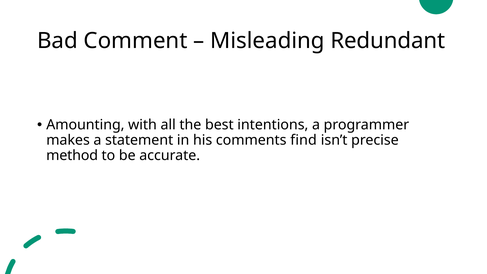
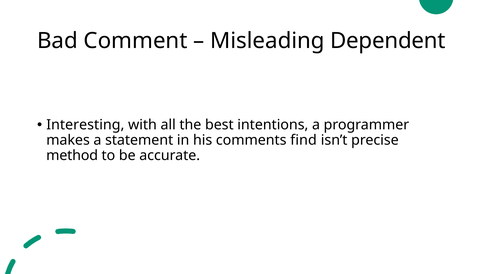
Redundant: Redundant -> Dependent (388, 41)
Amounting: Amounting -> Interesting (85, 125)
